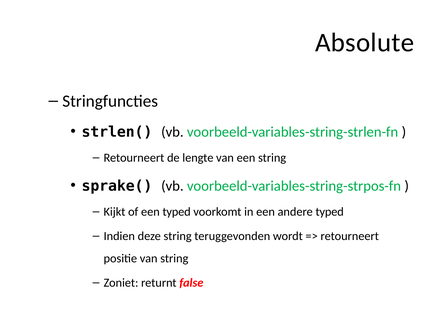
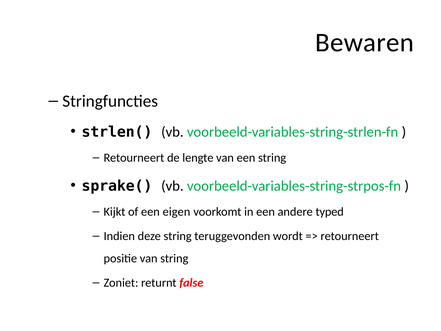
Absolute: Absolute -> Bewaren (365, 43)
een typed: typed -> eigen (176, 212)
